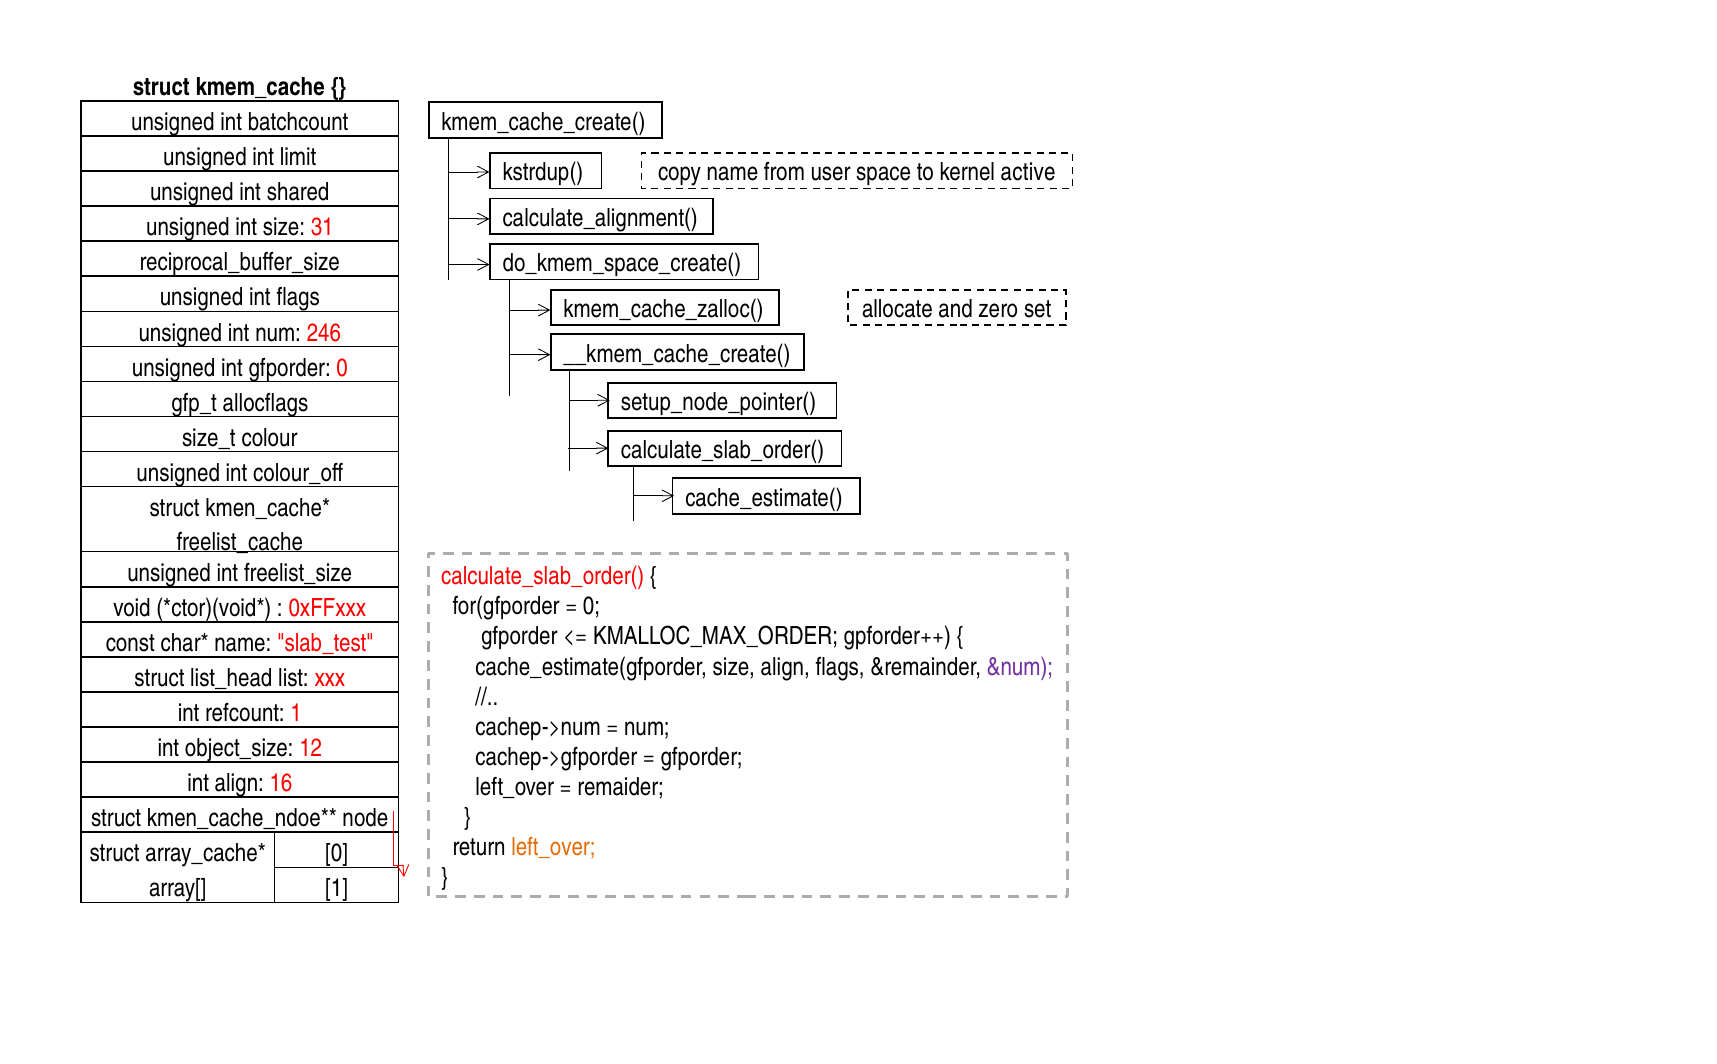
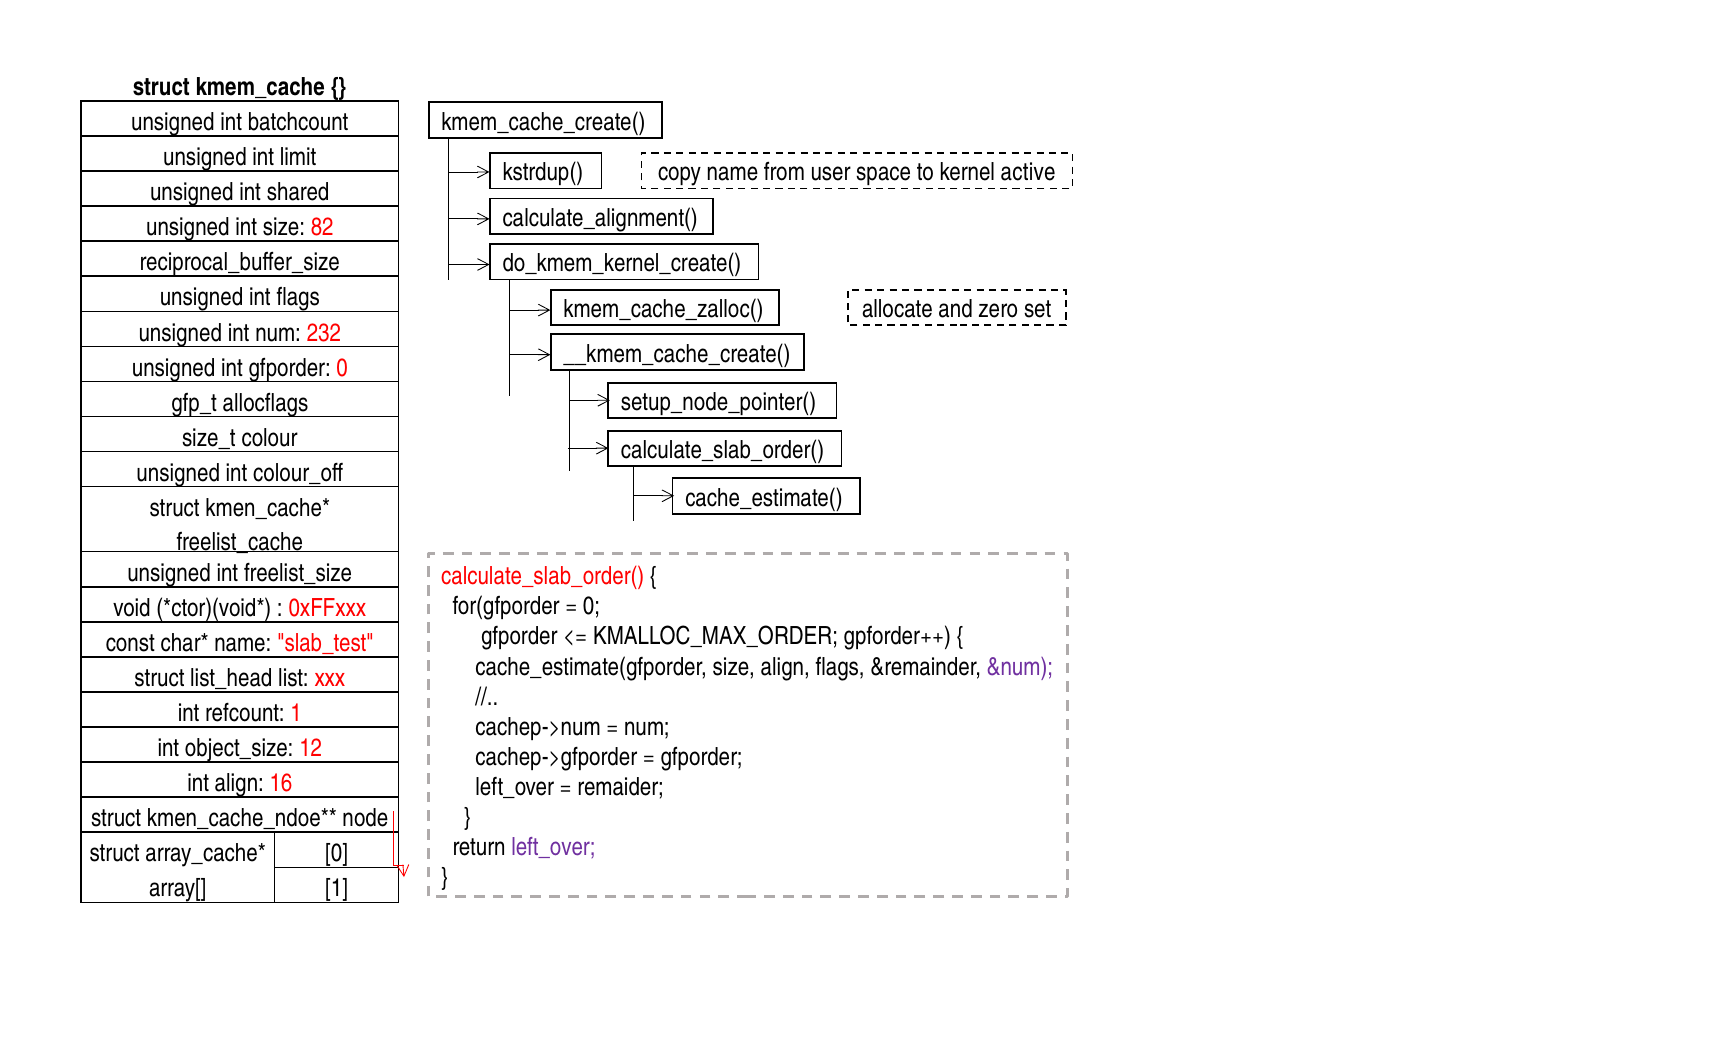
31: 31 -> 82 (322, 228)
do_kmem_space_create(: do_kmem_space_create( -> do_kmem_kernel_create( (622, 264)
246: 246 -> 232 (324, 333)
left_over colour: orange -> purple (553, 847)
